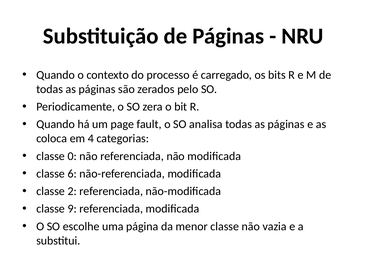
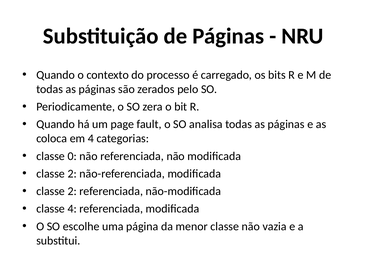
6: 6 -> 2 (72, 174)
classe 9: 9 -> 4 (72, 209)
